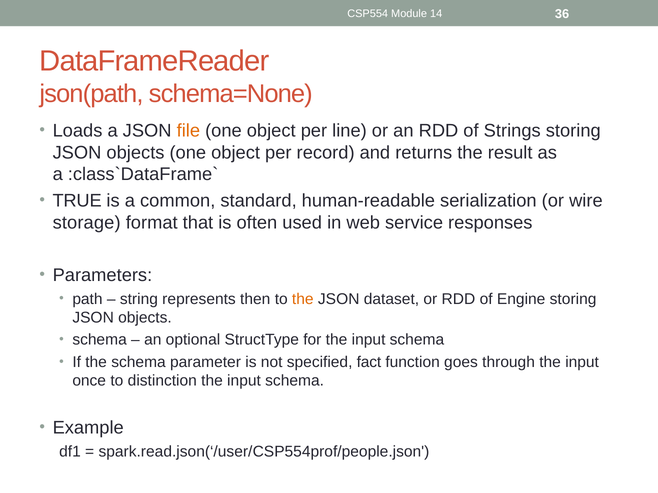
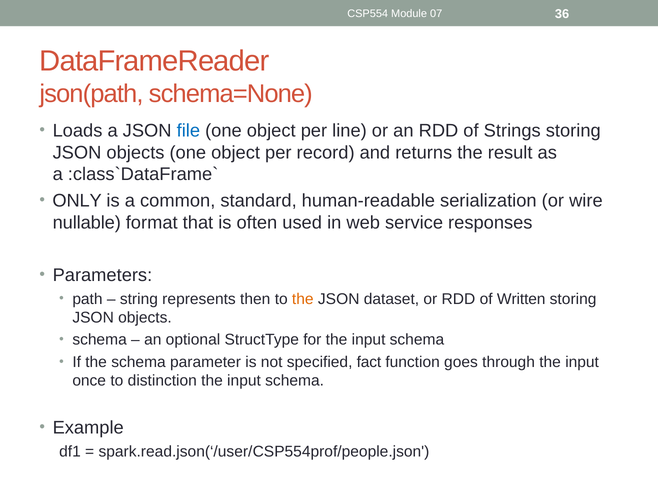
14: 14 -> 07 (436, 14)
file colour: orange -> blue (188, 131)
TRUE: TRUE -> ONLY (77, 201)
storage: storage -> nullable (87, 223)
Engine: Engine -> Written (521, 299)
